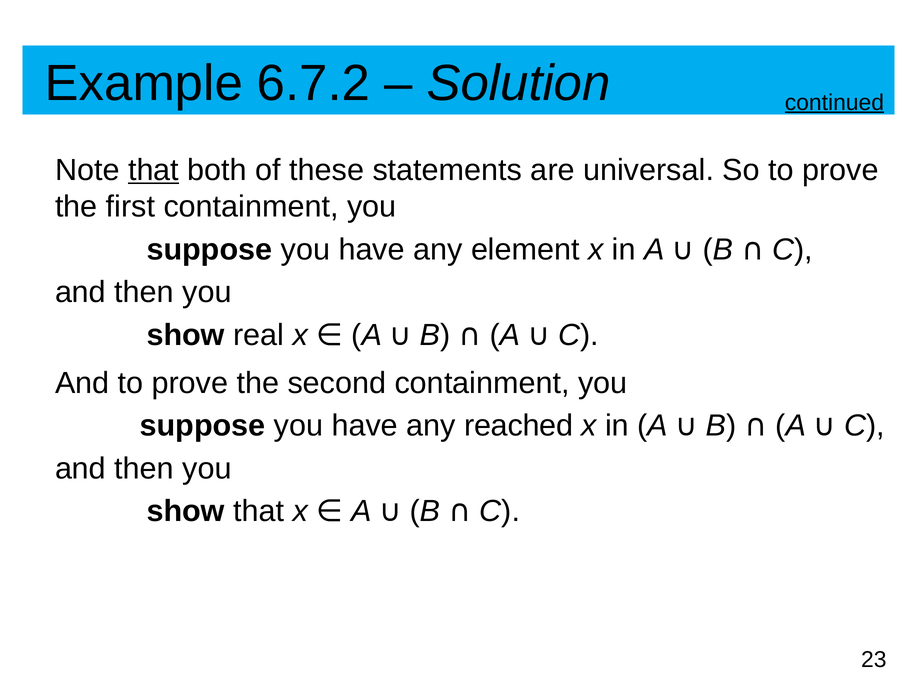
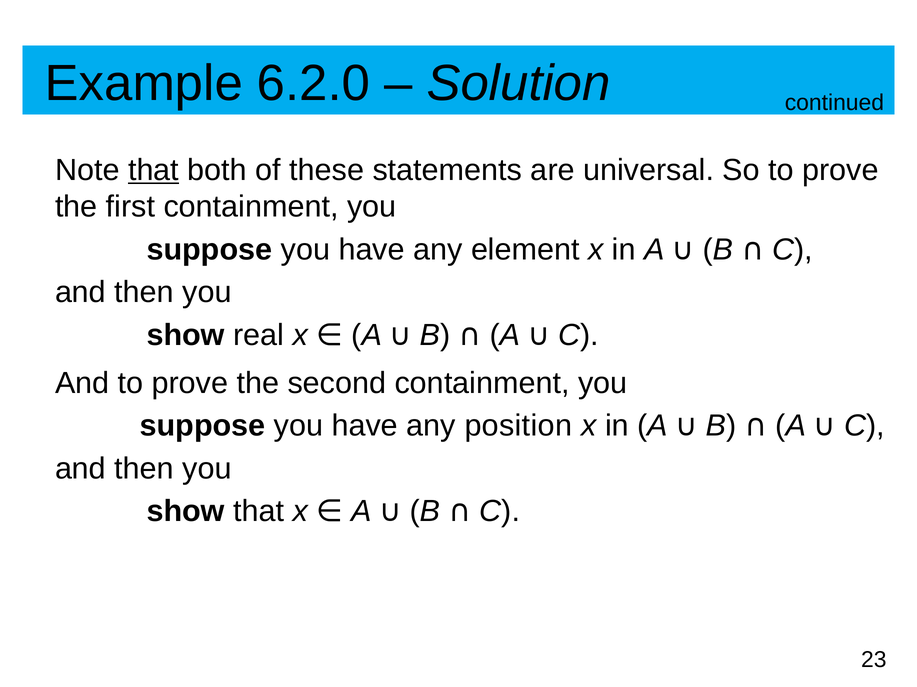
6.7.2: 6.7.2 -> 6.2.0 (314, 84)
continued underline: present -> none (834, 103)
reached: reached -> position (518, 426)
